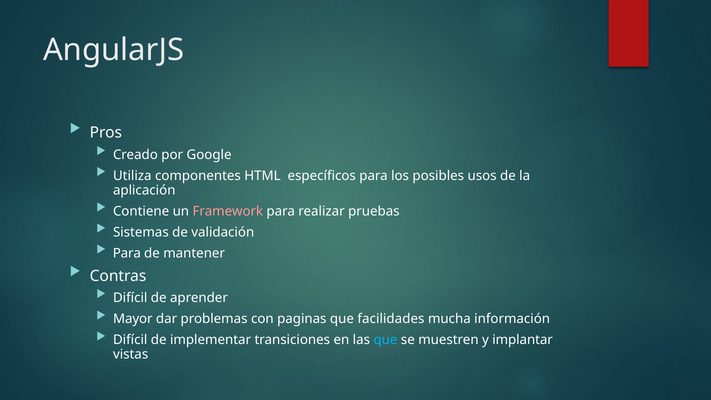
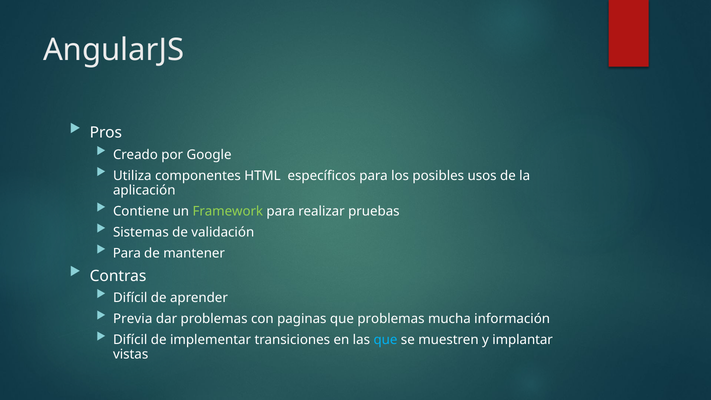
Framework colour: pink -> light green (228, 211)
Mayor: Mayor -> Previa (133, 319)
que facilidades: facilidades -> problemas (391, 319)
